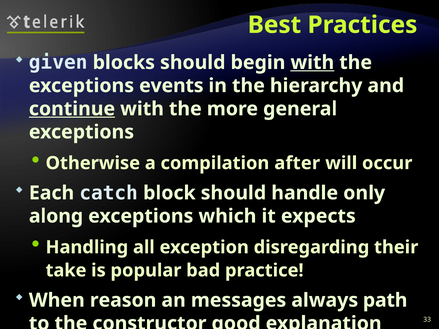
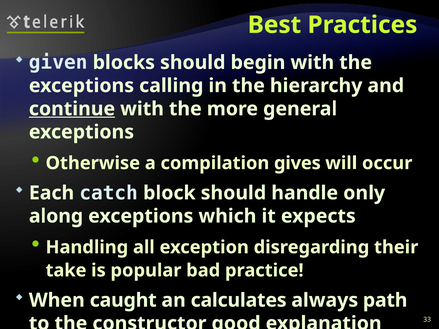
with underline: present -> none (312, 63)
events: events -> calling (171, 86)
after: after -> gives (297, 163)
reason: reason -> caught (123, 300)
messages: messages -> calculates (239, 300)
